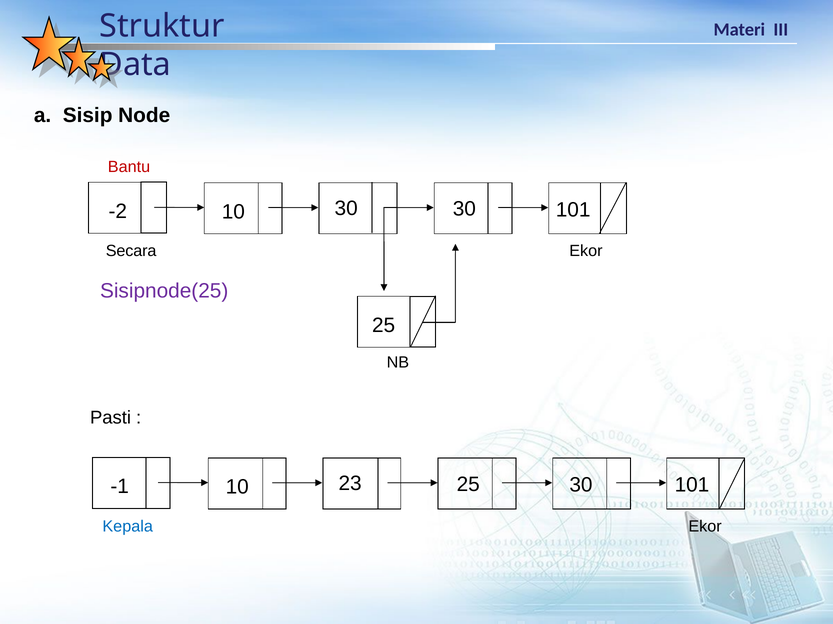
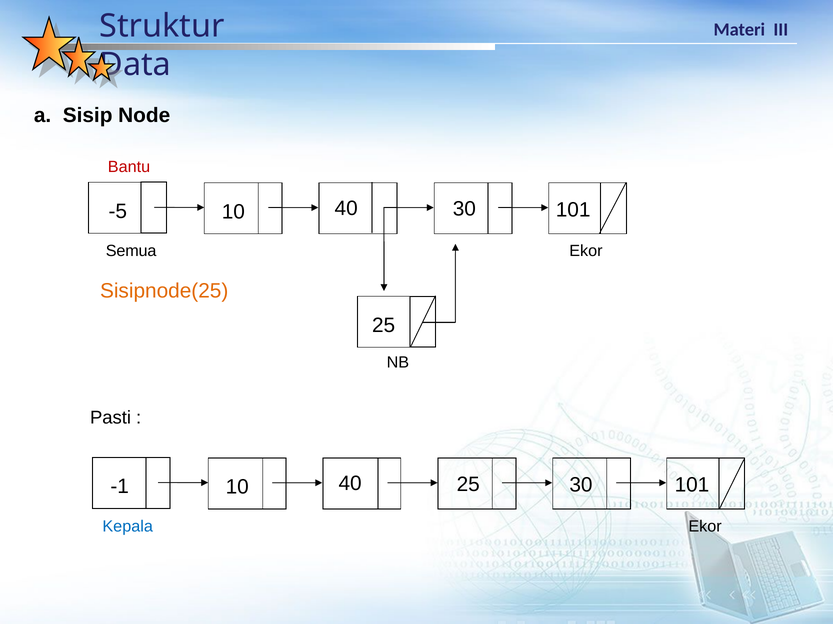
-2: -2 -> -5 (118, 212)
30: 30 -> 40 (346, 209)
Secara: Secara -> Semua (131, 251)
Sisipnode(25 colour: purple -> orange (164, 291)
23: 23 -> 40 (350, 484)
